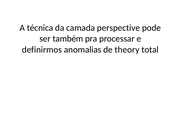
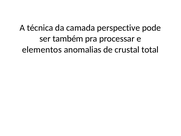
definirmos: definirmos -> elementos (42, 50)
theory: theory -> crustal (127, 50)
